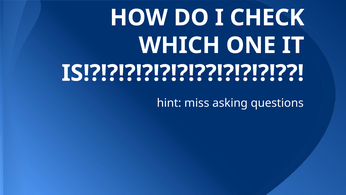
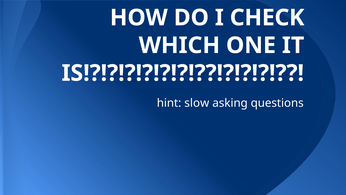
miss: miss -> slow (197, 103)
